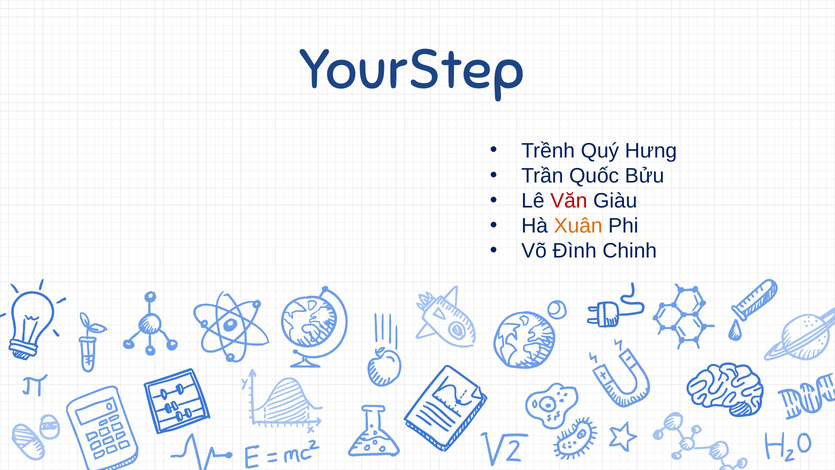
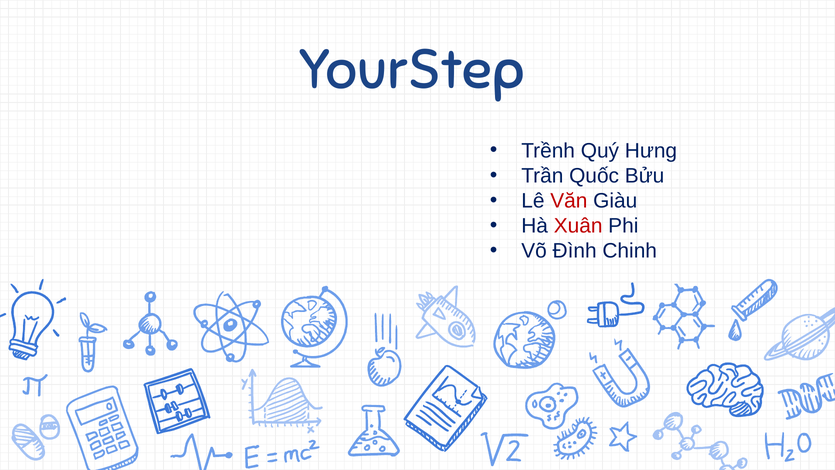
Xuân colour: orange -> red (578, 226)
